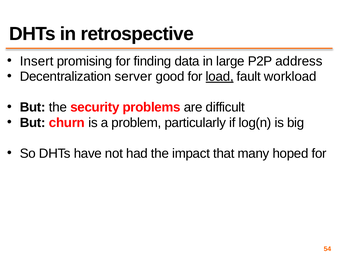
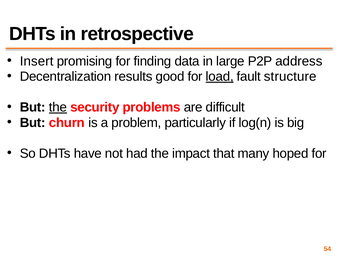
server: server -> results (133, 76)
workload: workload -> structure (290, 76)
the underline: none -> present (58, 107)
